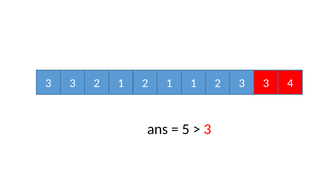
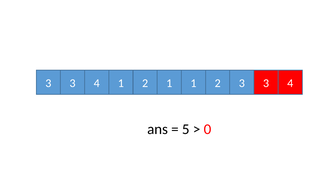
2: 2 -> 4 (97, 83)
3: 3 -> 0 (207, 129)
